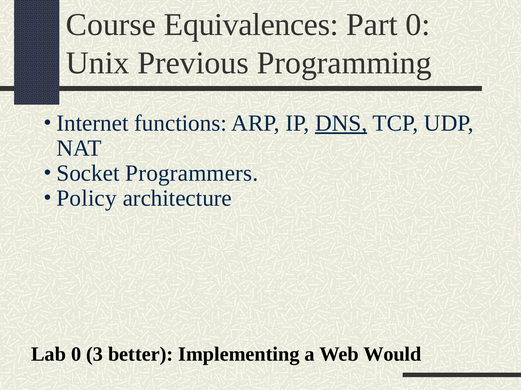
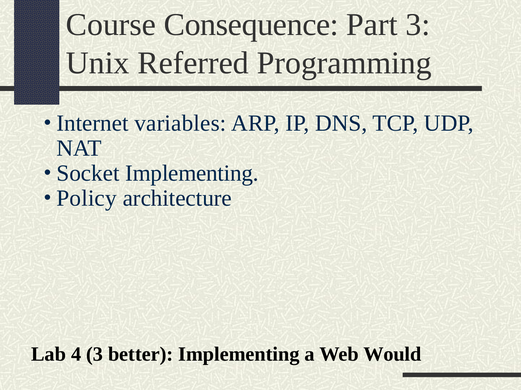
Equivalences: Equivalences -> Consequence (251, 25)
Part 0: 0 -> 3 (418, 25)
Previous: Previous -> Referred (193, 63)
functions: functions -> variables (180, 123)
DNS underline: present -> none (341, 123)
Socket Programmers: Programmers -> Implementing (192, 174)
Lab 0: 0 -> 4 (76, 355)
